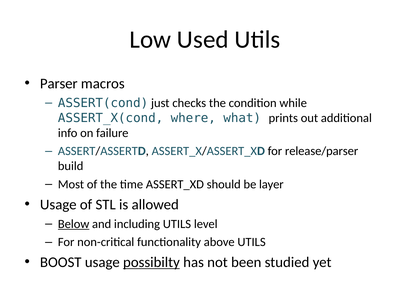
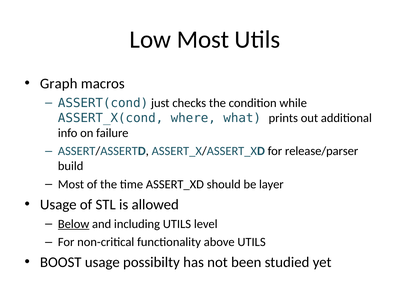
Low Used: Used -> Most (203, 40)
Parser: Parser -> Graph (59, 84)
possibilty underline: present -> none (151, 263)
